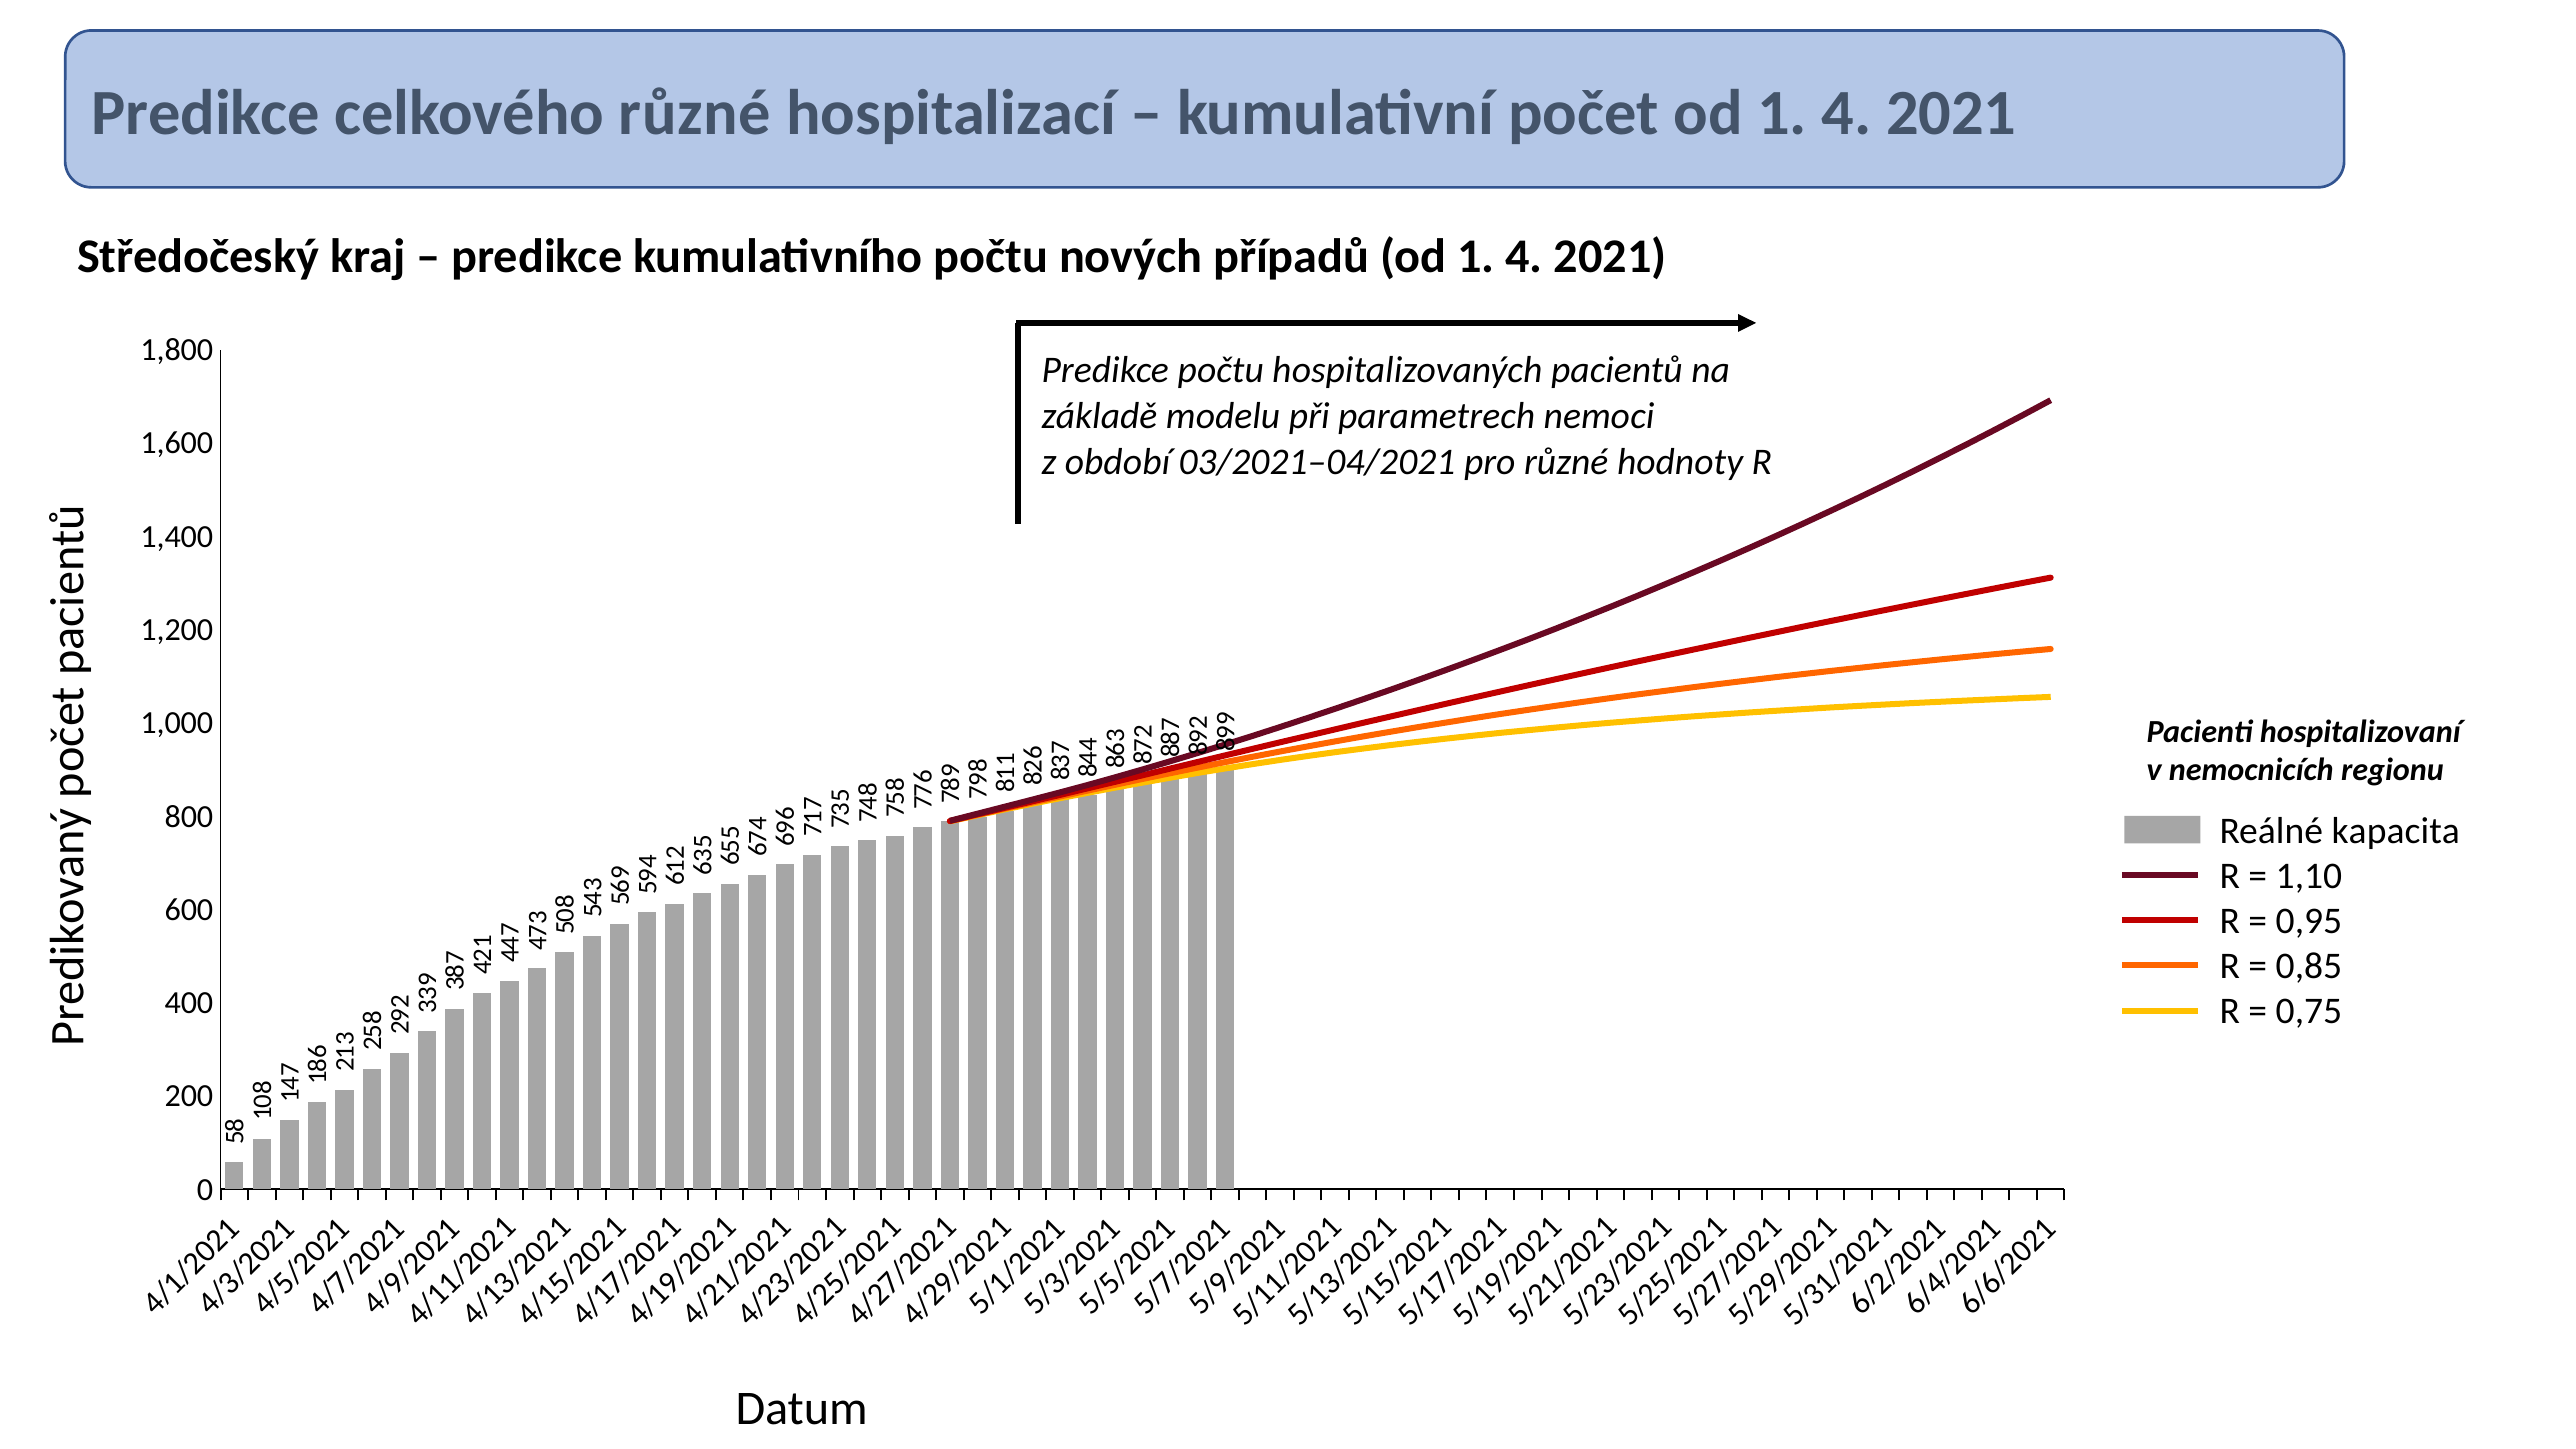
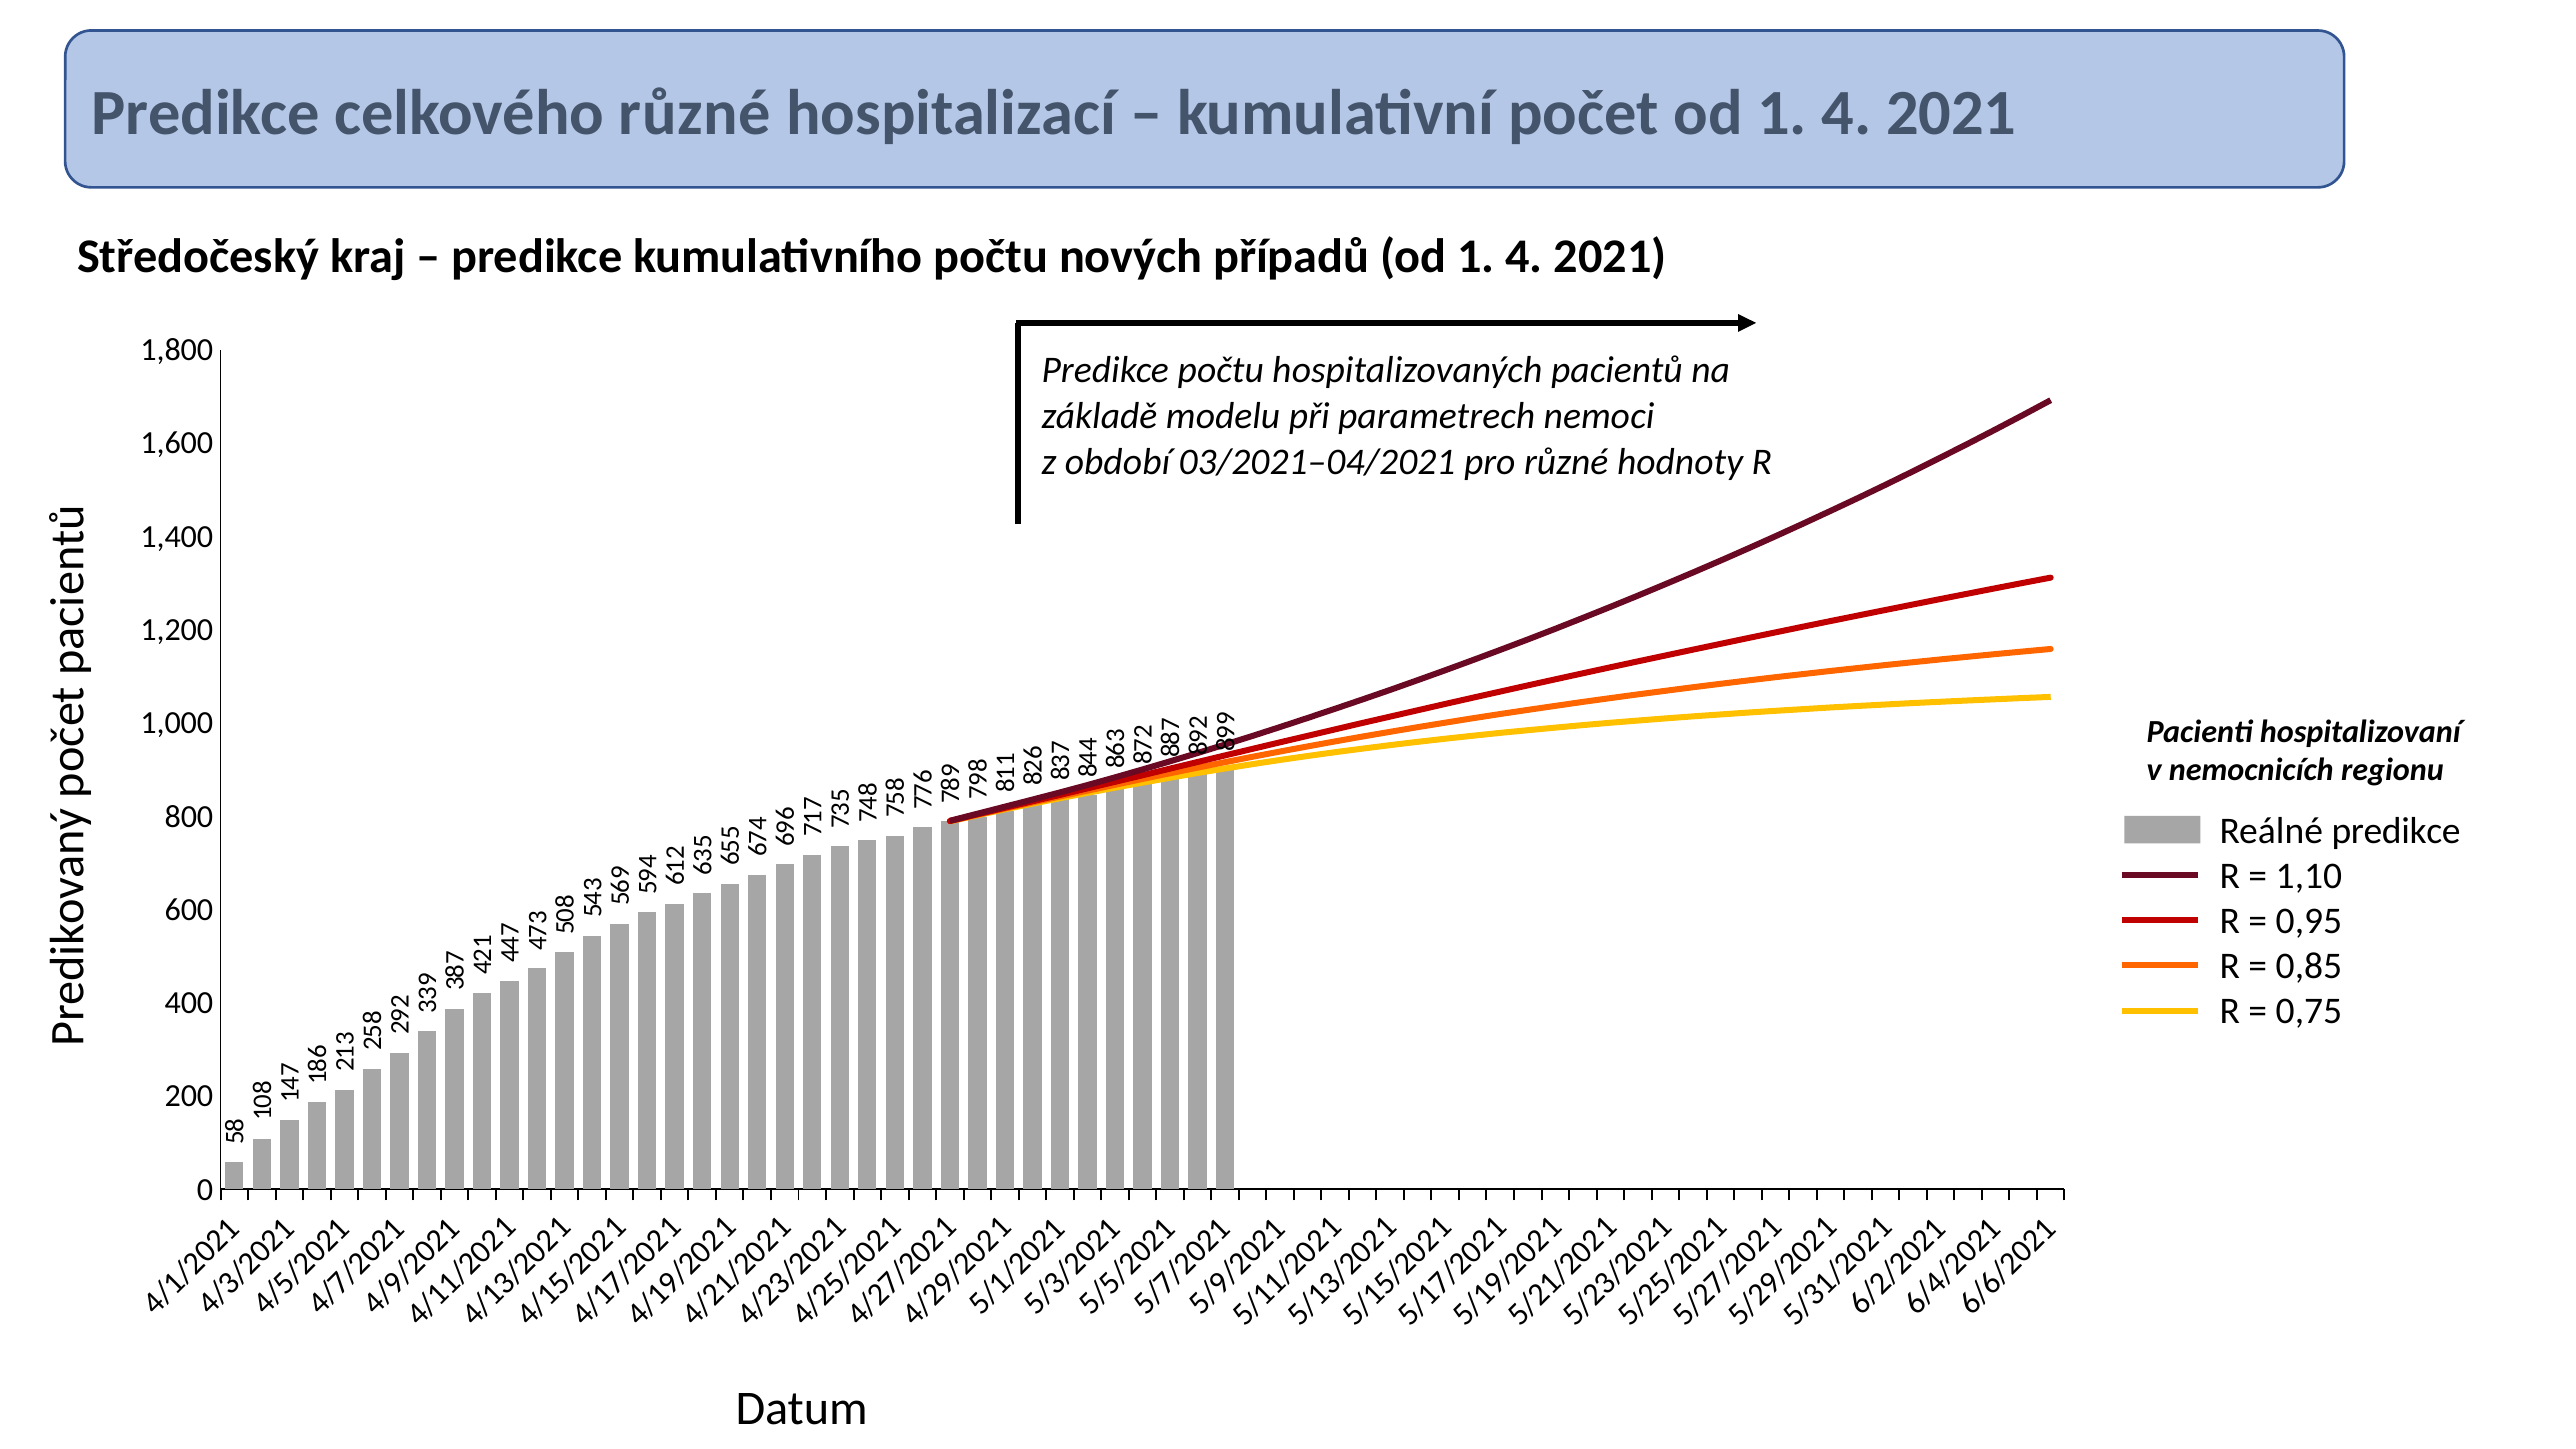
Reálné kapacita: kapacita -> predikce (2396, 831)
